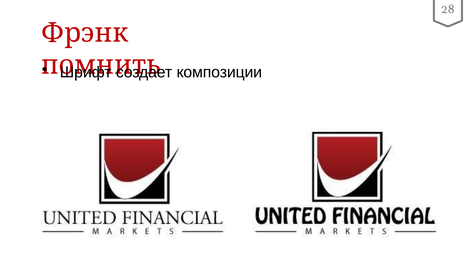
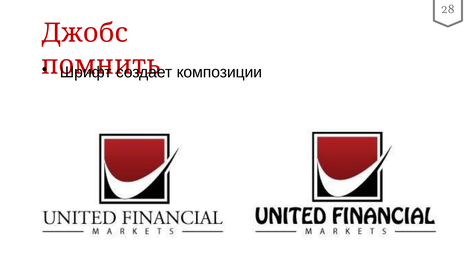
Фрэнк: Фрэнк -> Джобс (85, 33)
